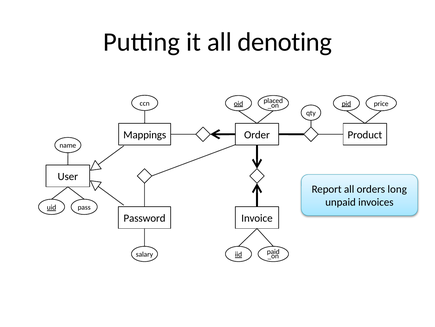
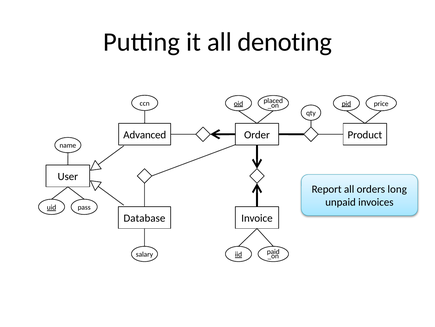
Mappings: Mappings -> Advanced (145, 135)
Password: Password -> Database (144, 218)
